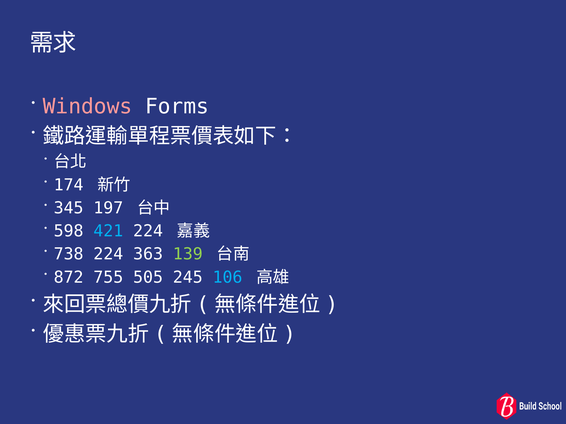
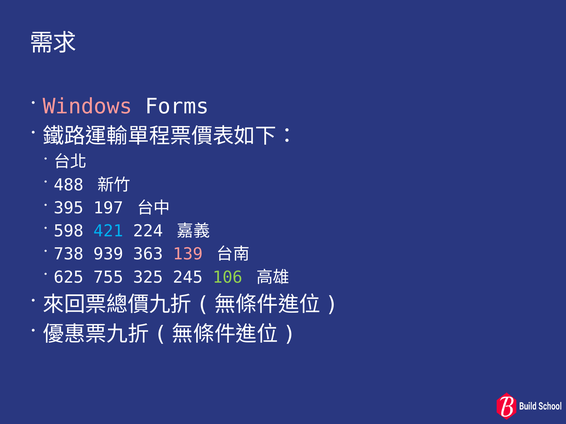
174: 174 -> 488 (69, 185)
345: 345 -> 395 (69, 208)
738 224: 224 -> 939 (108, 254)
139 colour: light green -> pink (188, 254)
872: 872 -> 625 (69, 278)
505: 505 -> 325 (148, 278)
106 colour: light blue -> light green (228, 278)
